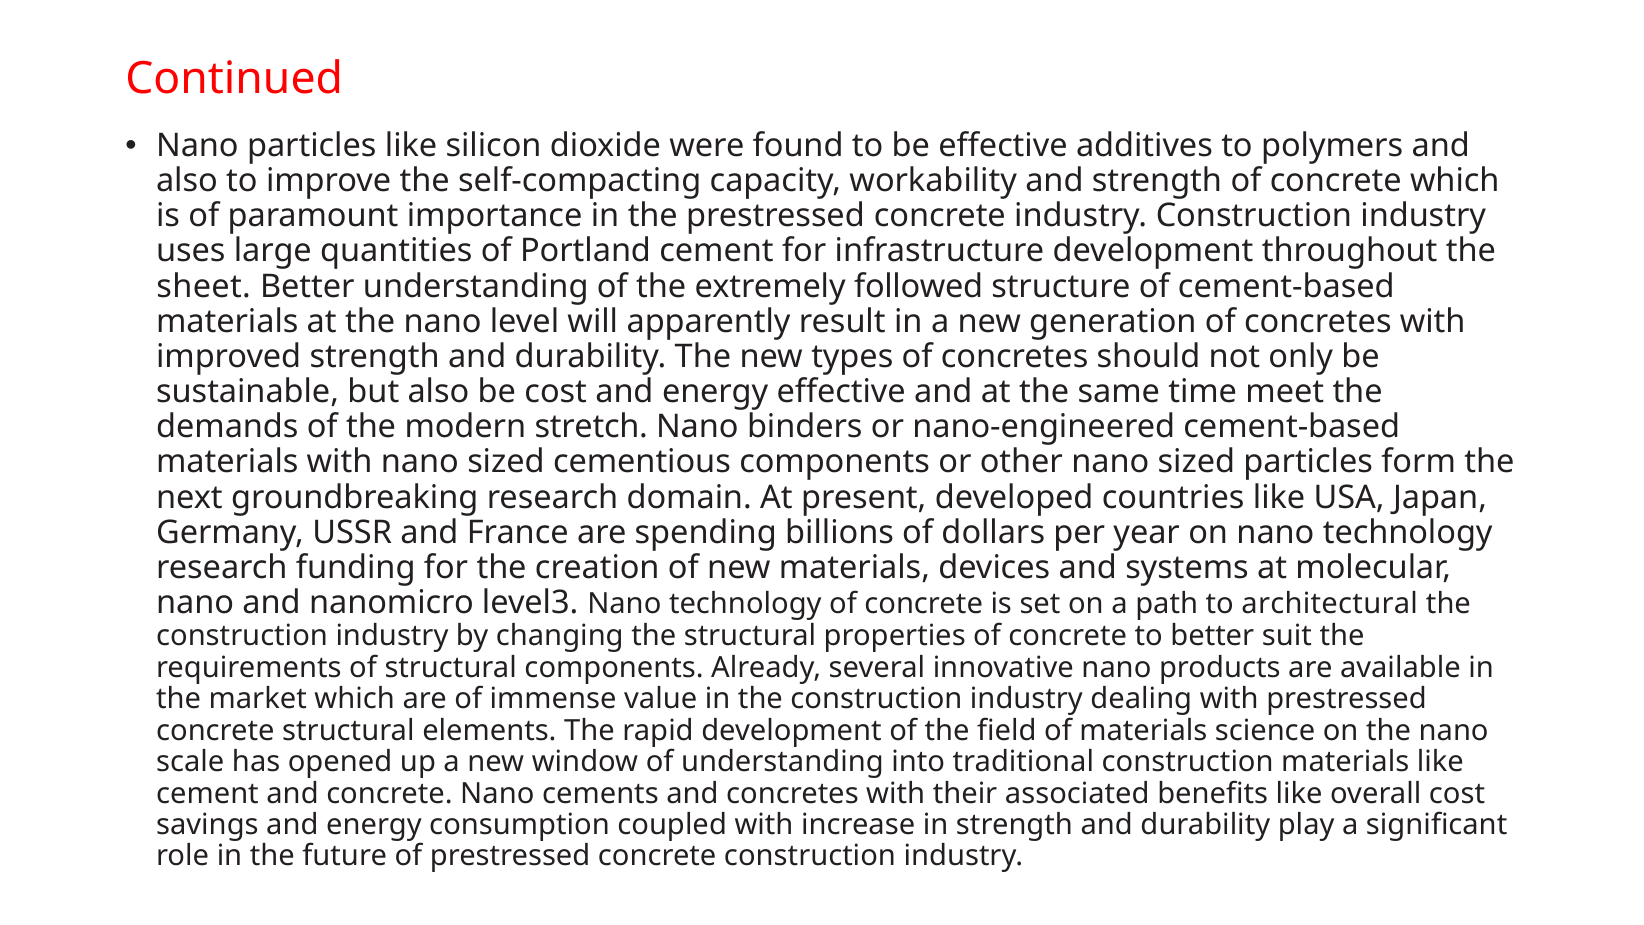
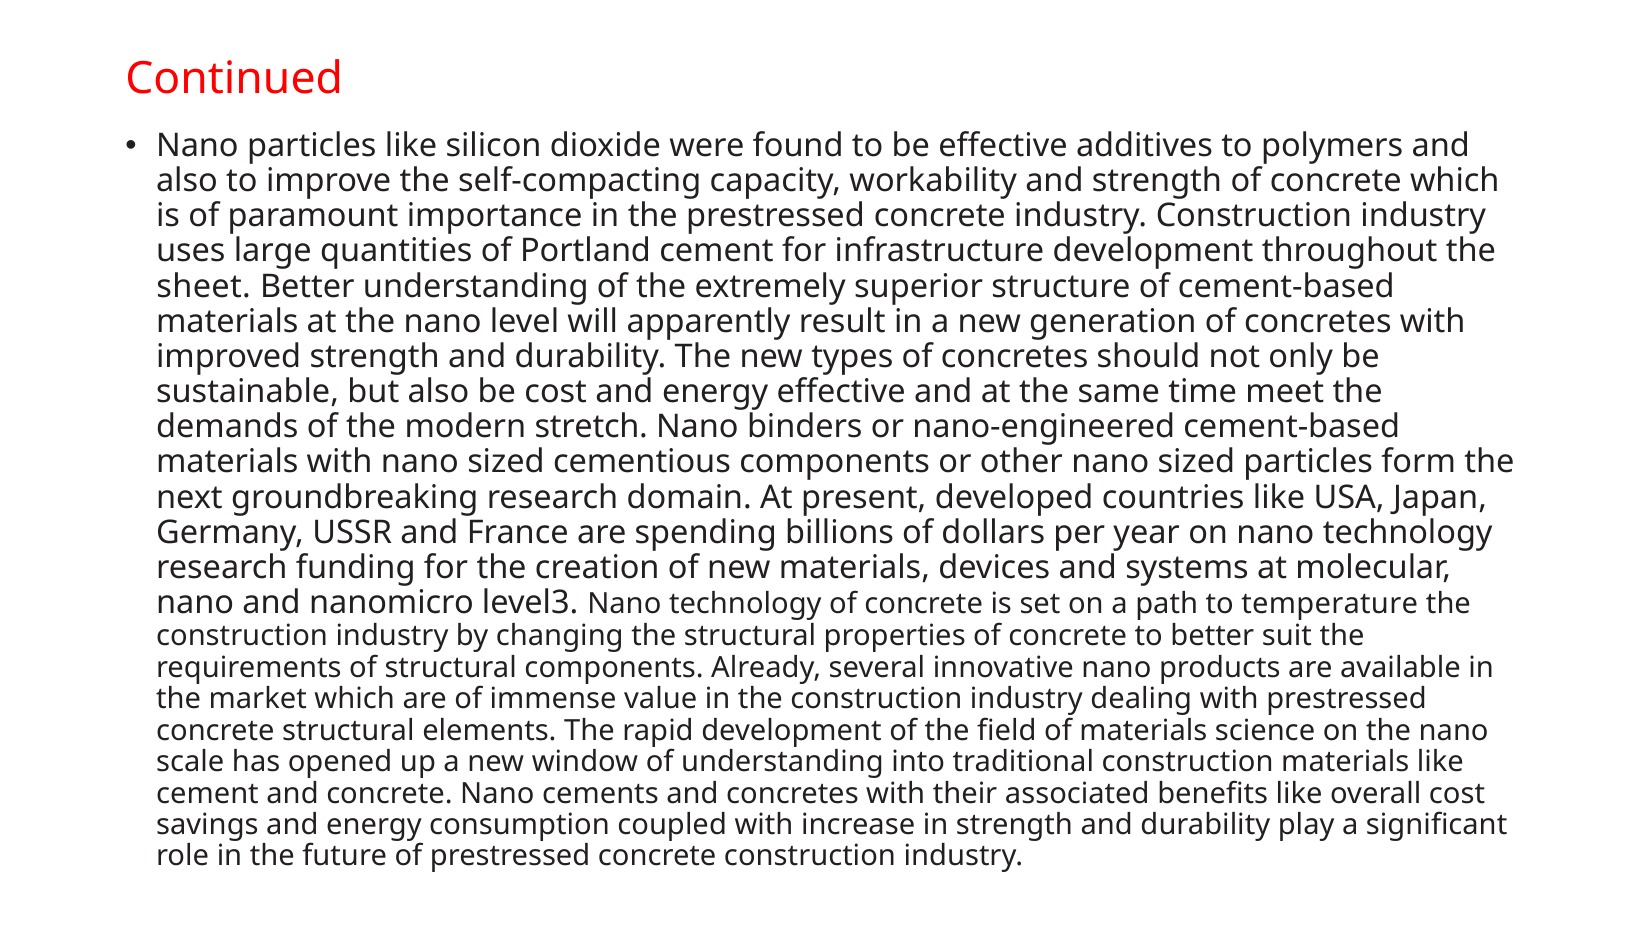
followed: followed -> superior (919, 286)
architectural: architectural -> temperature (1330, 604)
